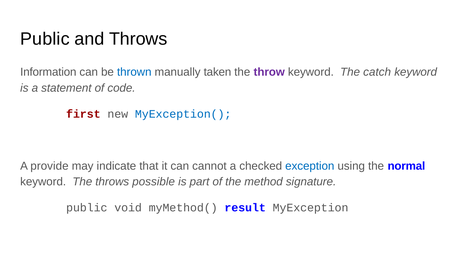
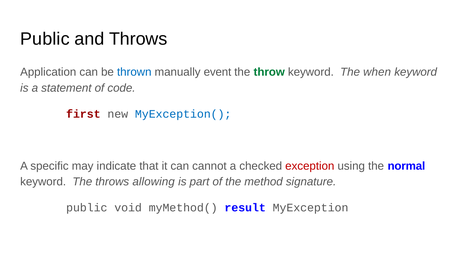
Information: Information -> Application (48, 72)
taken: taken -> event (217, 72)
throw colour: purple -> green (269, 72)
catch: catch -> when (377, 72)
provide: provide -> specific (50, 166)
exception colour: blue -> red (310, 166)
possible: possible -> allowing (154, 182)
